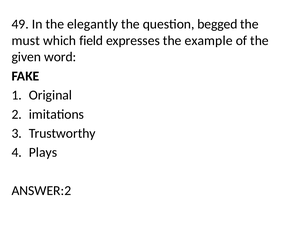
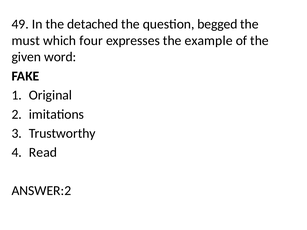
elegantly: elegantly -> detached (93, 24)
field: field -> four (91, 41)
Plays: Plays -> Read (43, 153)
